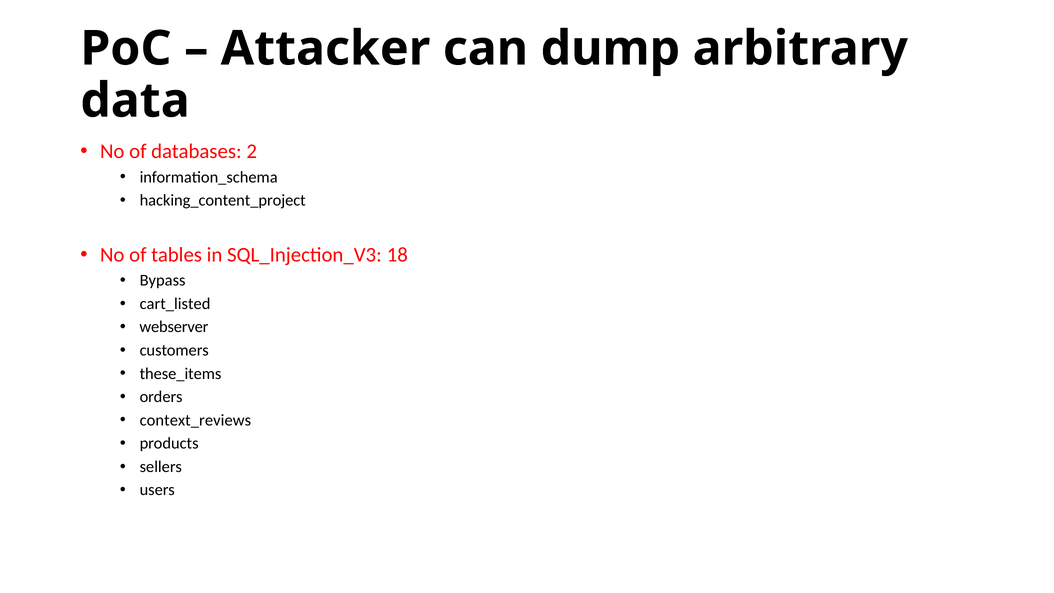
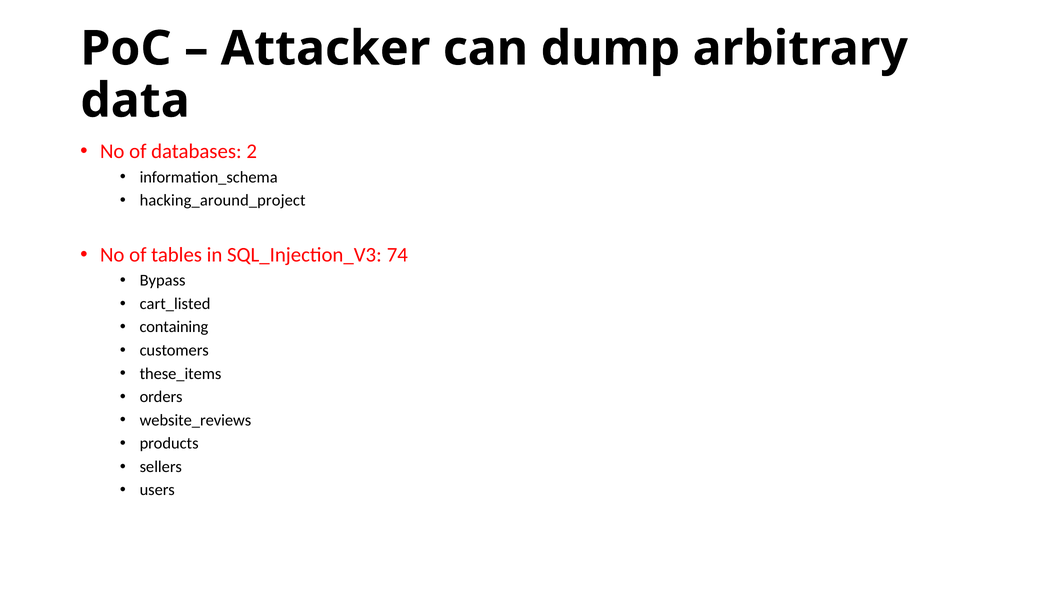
hacking_content_project: hacking_content_project -> hacking_around_project (223, 200)
18: 18 -> 74 (397, 255)
webserver: webserver -> containing (174, 327)
context_reviews: context_reviews -> website_reviews (195, 420)
